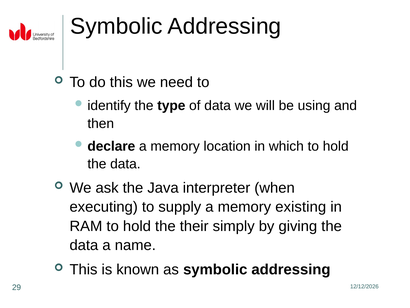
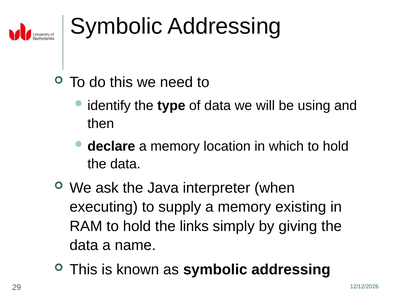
their: their -> links (194, 226)
